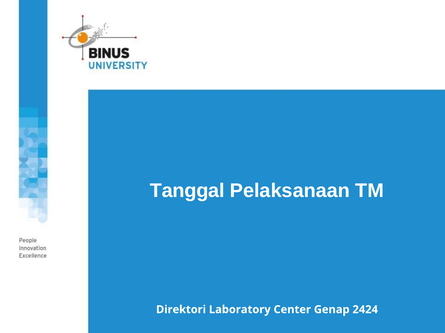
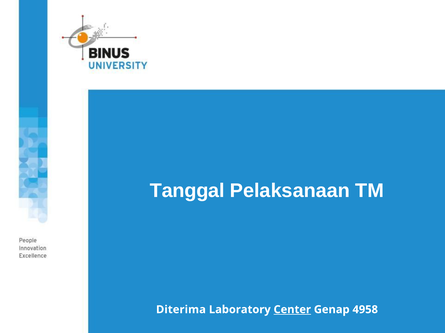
Direktori: Direktori -> Diterima (181, 310)
Center underline: none -> present (292, 310)
2424: 2424 -> 4958 (365, 310)
